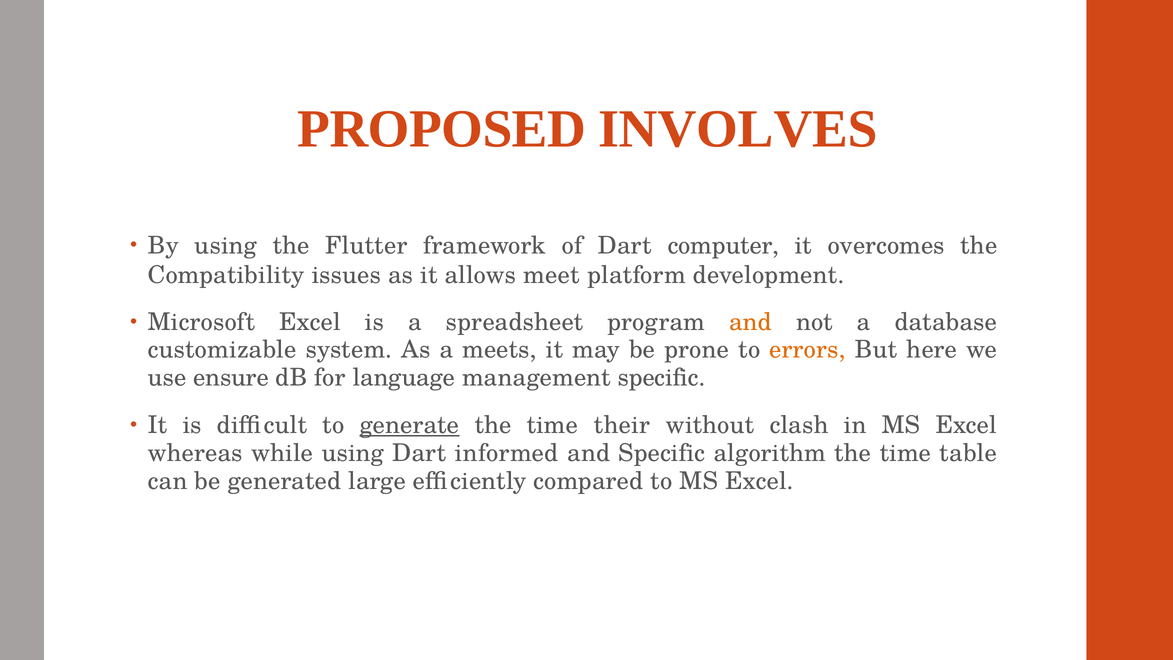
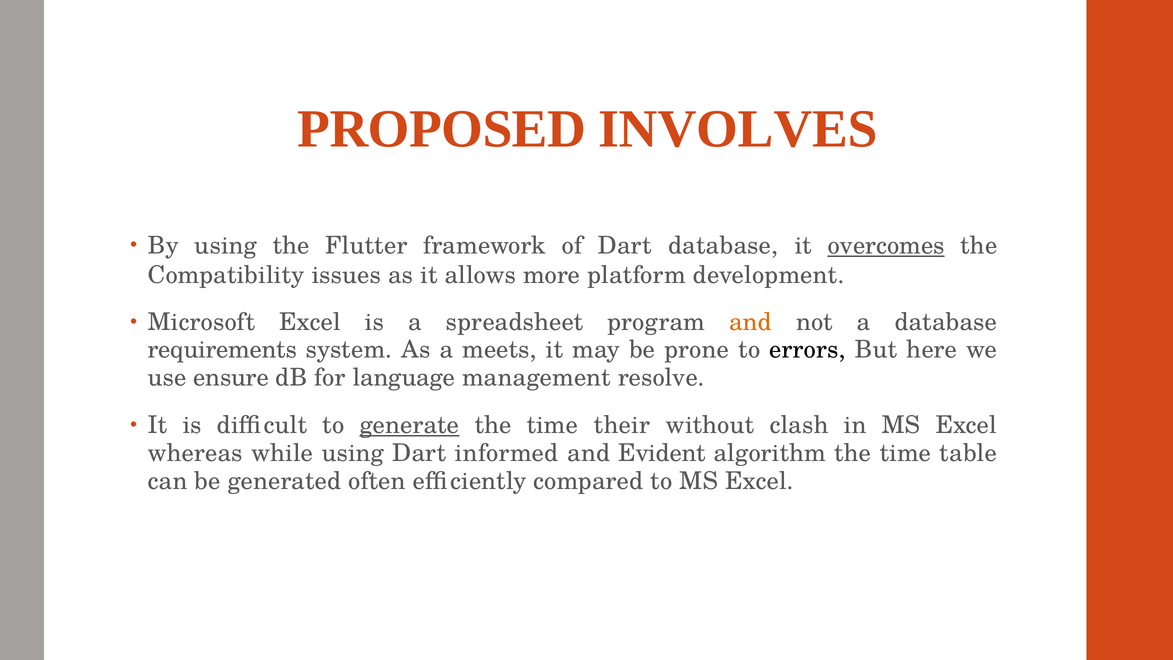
Dart computer: computer -> database (723, 246)
overcomes underline: none -> present (886, 246)
meet: meet -> more (552, 275)
customizable: customizable -> requirements (222, 350)
errors colour: orange -> black (808, 350)
management specific: specific -> resolve (661, 378)
and Specific: Specific -> Evident (662, 453)
large: large -> often (377, 481)
